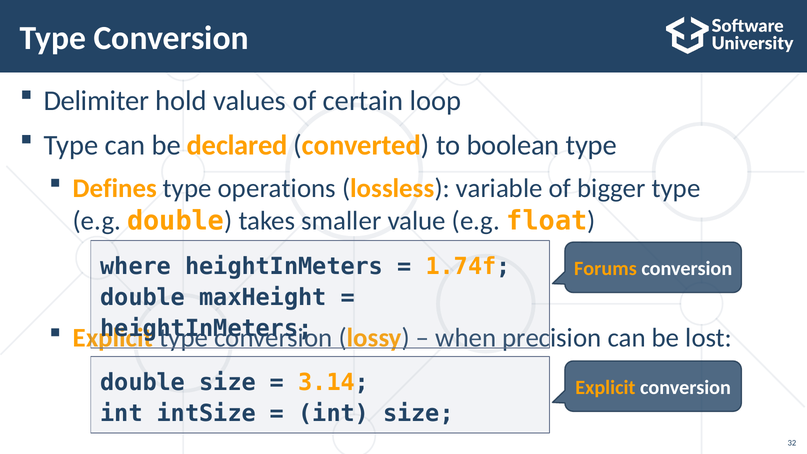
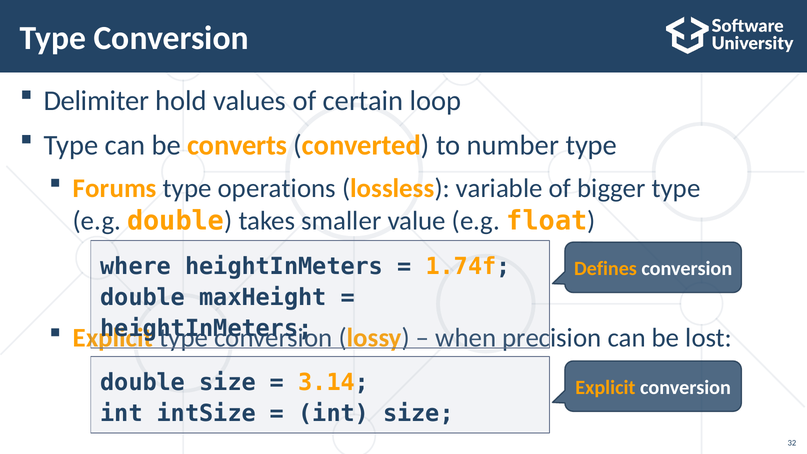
declared: declared -> converts (237, 145)
boolean: boolean -> number (513, 145)
Defines: Defines -> Forums (115, 188)
Forums: Forums -> Defines (605, 269)
